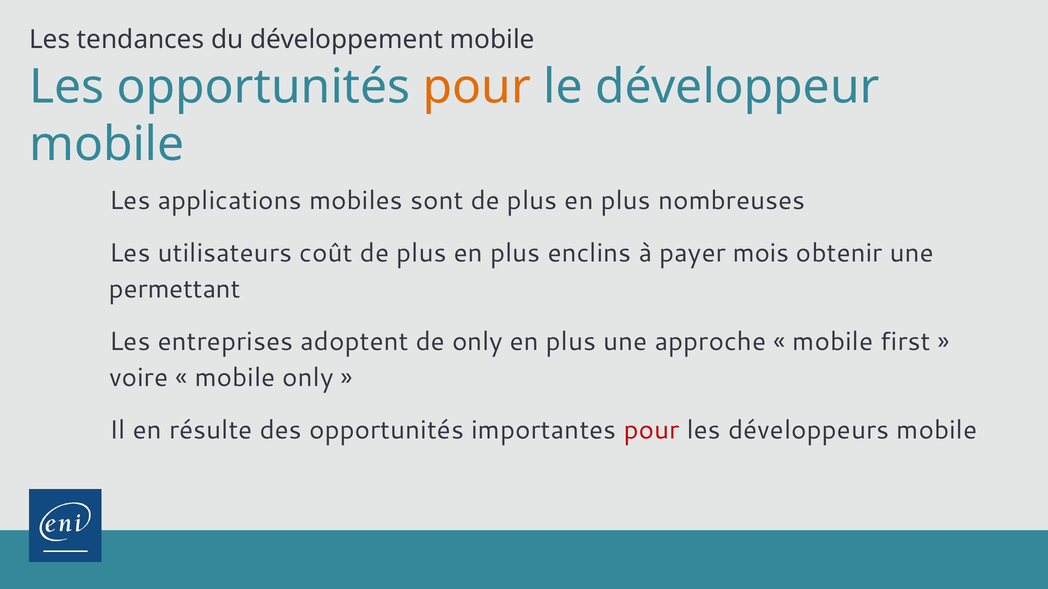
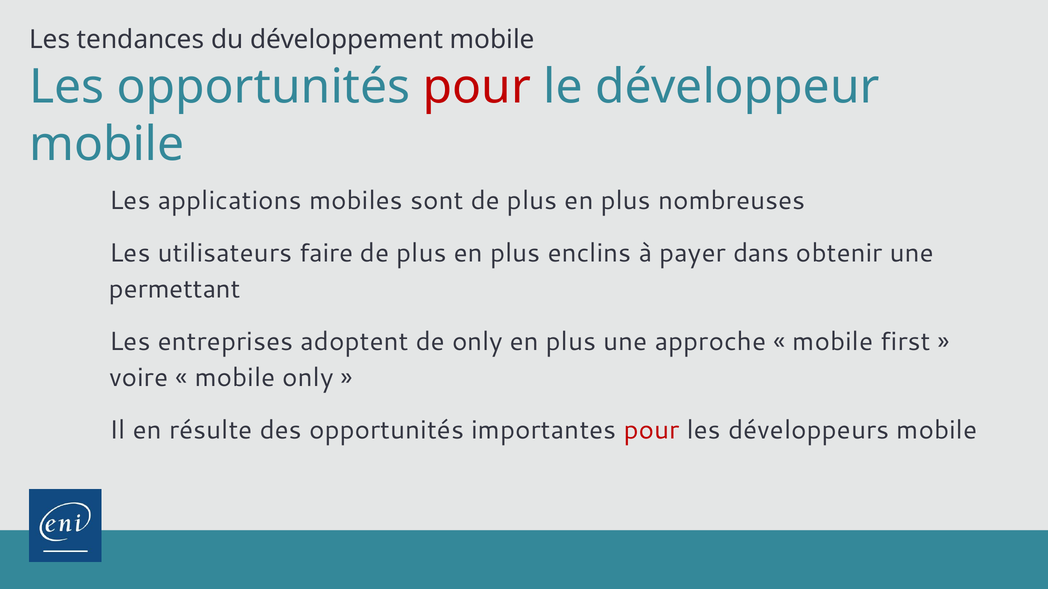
pour colour: orange -> red (477, 87)
coût: coût -> faire (326, 253)
mois: mois -> dans (761, 253)
